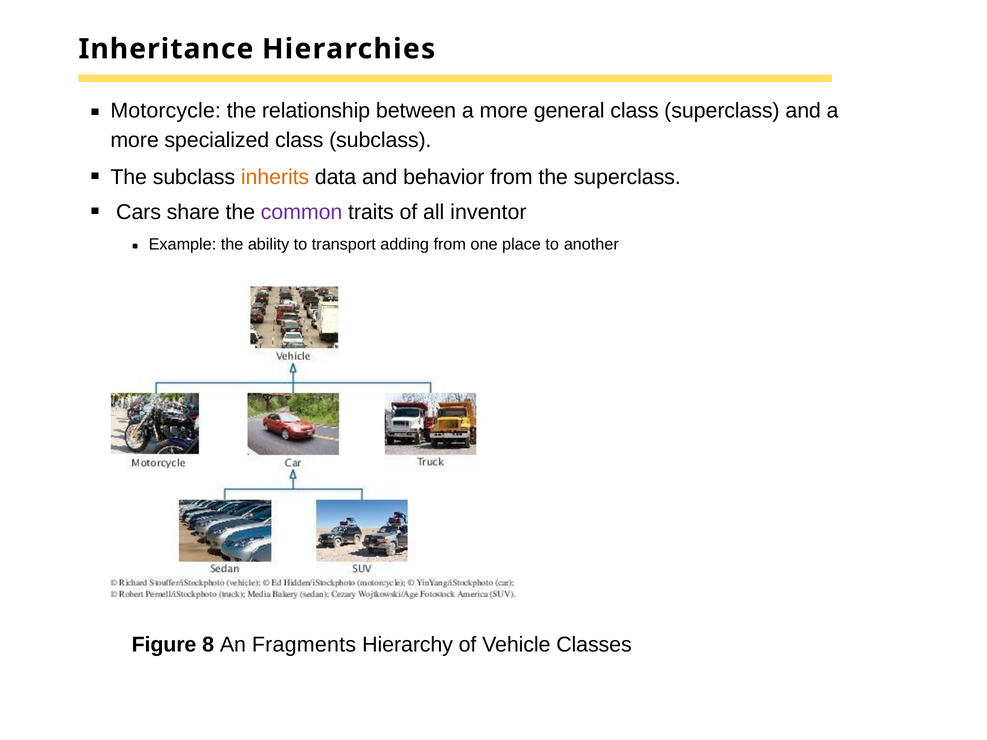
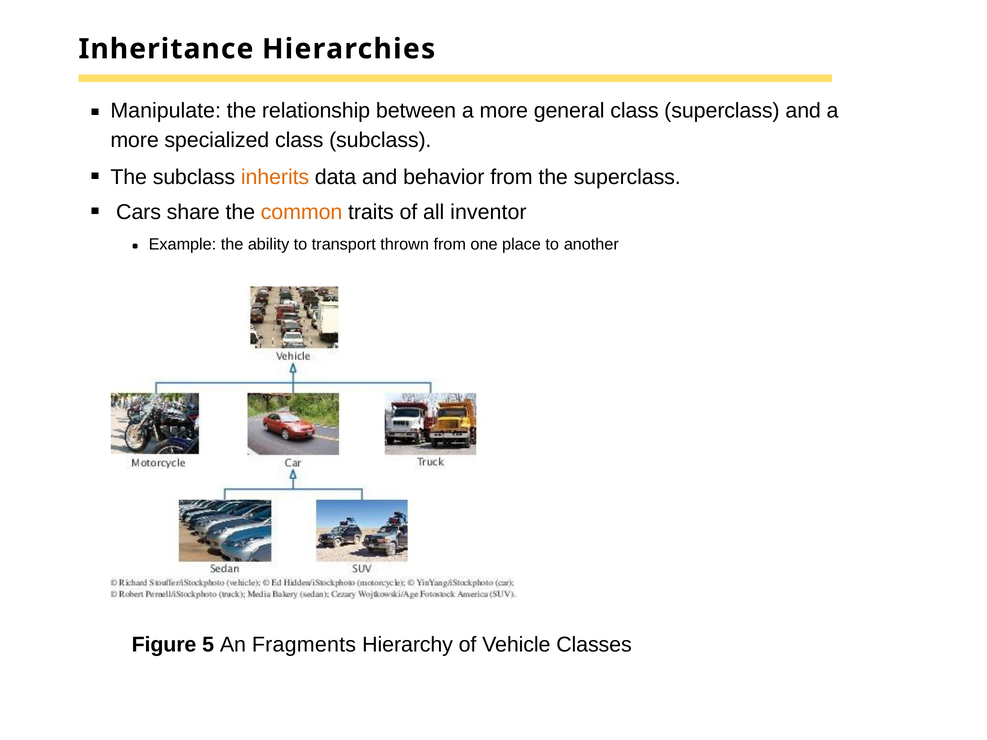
Motorcycle: Motorcycle -> Manipulate (166, 111)
common colour: purple -> orange (302, 212)
adding: adding -> thrown (405, 245)
8: 8 -> 5 (208, 645)
